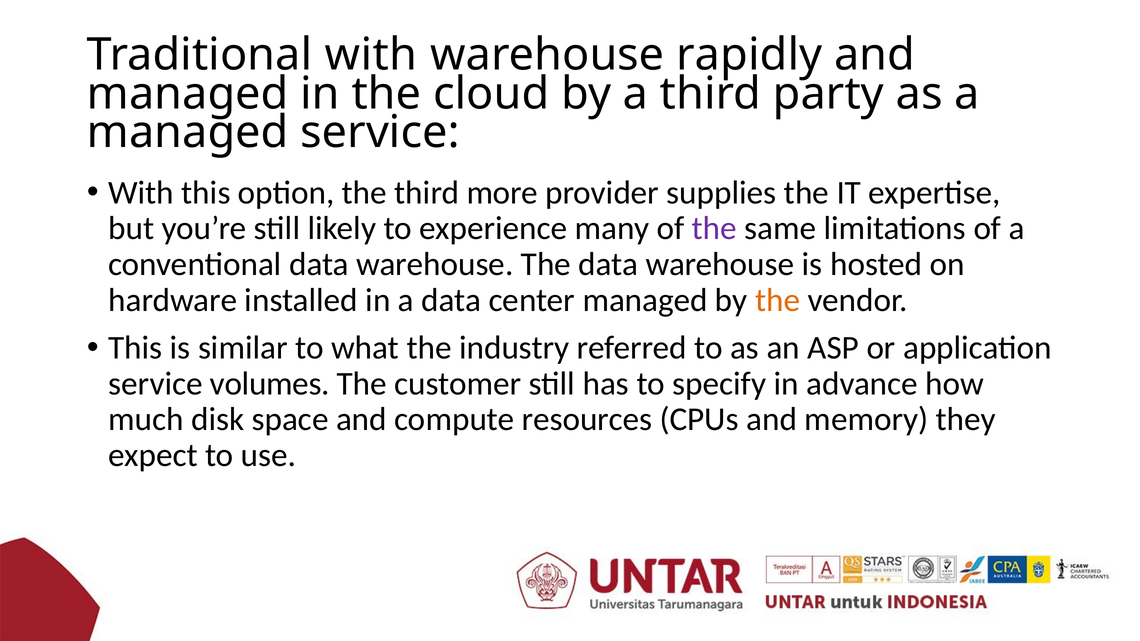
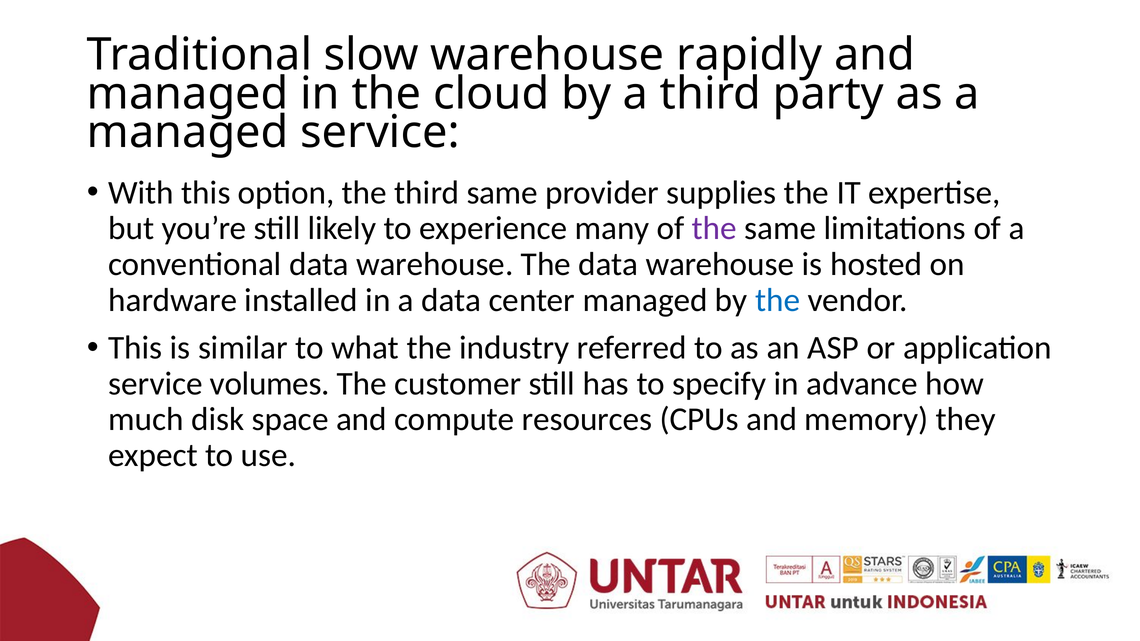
Traditional with: with -> slow (371, 55)
third more: more -> same (502, 193)
the colour: orange -> blue (778, 300)
